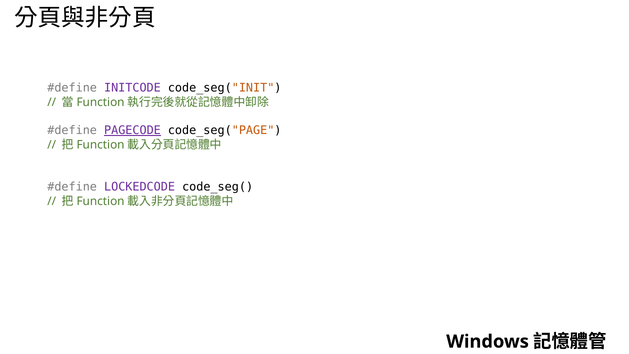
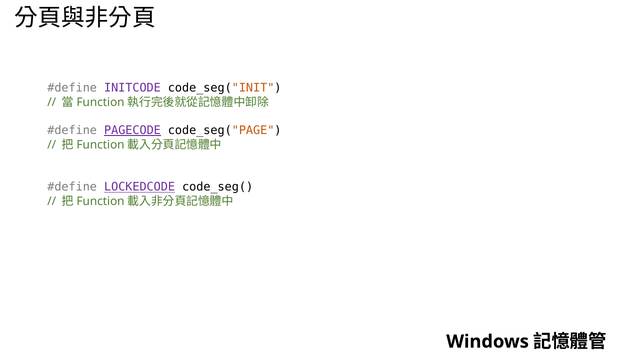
LOCKEDCODE underline: none -> present (140, 187)
